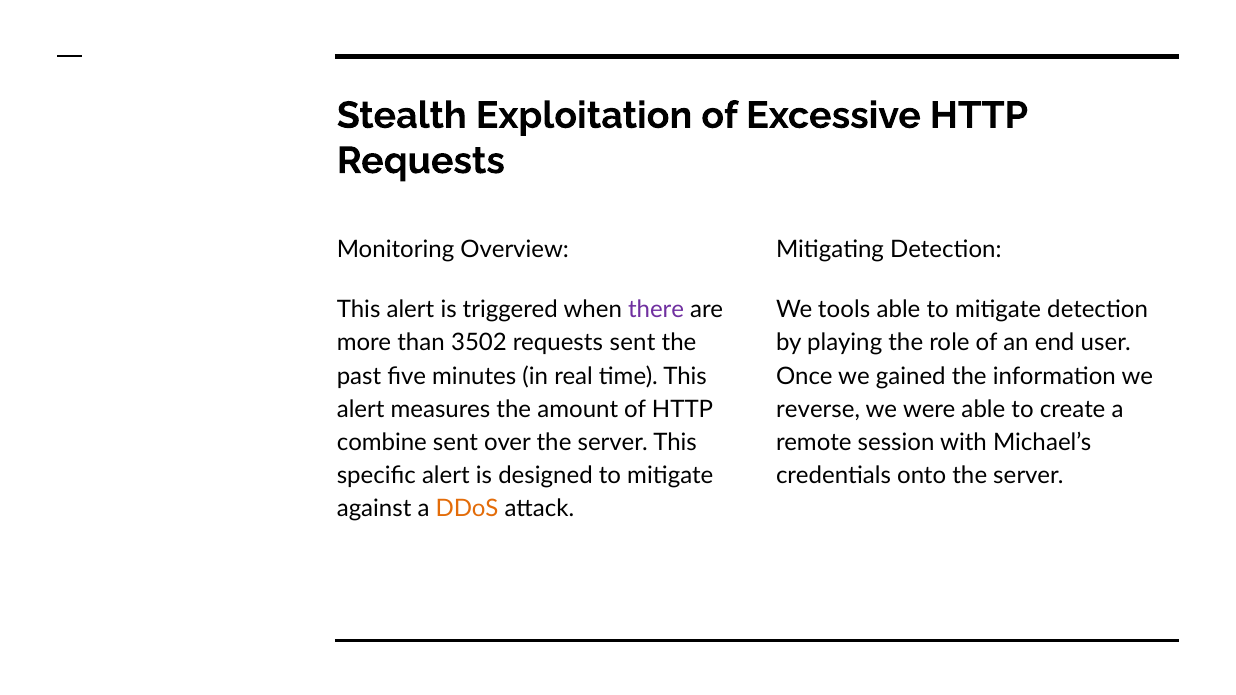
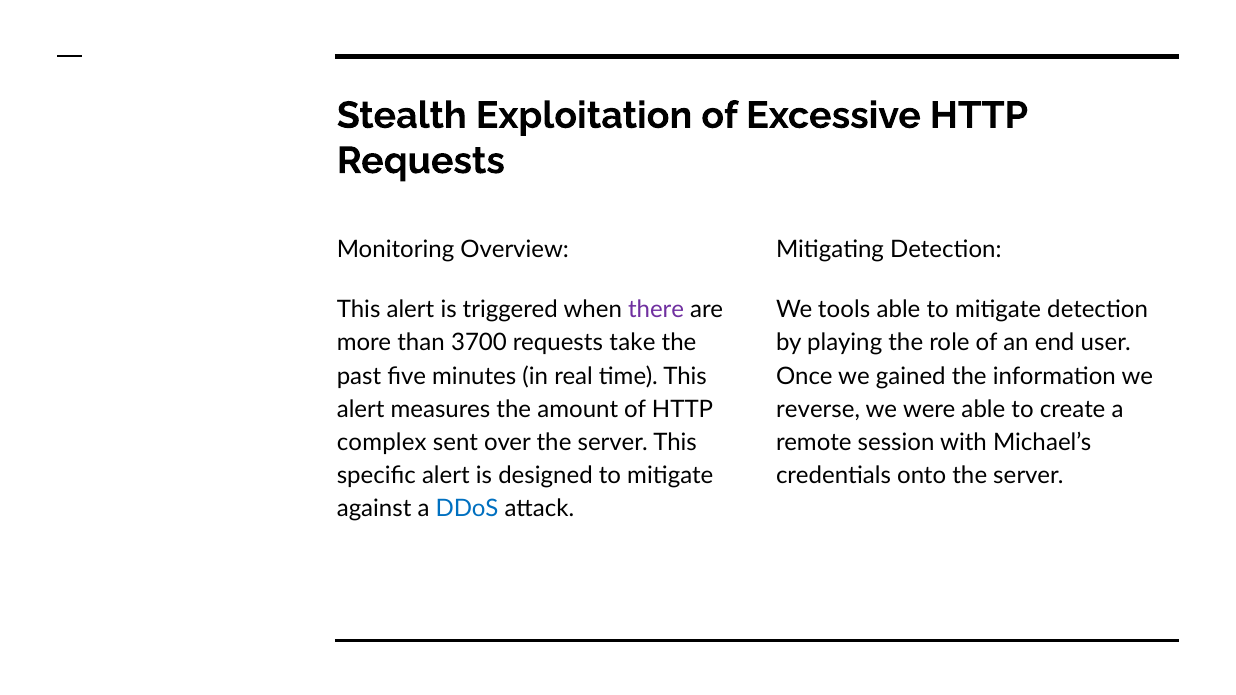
3502: 3502 -> 3700 (479, 343)
requests sent: sent -> take (633, 343)
combine: combine -> complex (382, 443)
DDoS colour: orange -> blue (467, 509)
